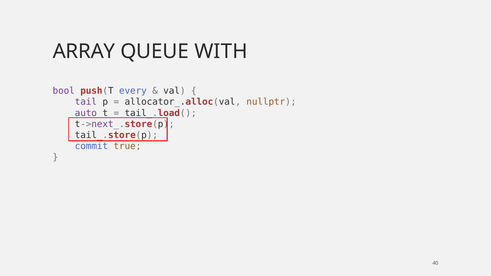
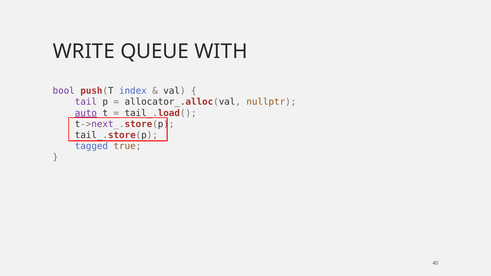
ARRAY: ARRAY -> WRITE (84, 51)
every: every -> index (133, 91)
auto underline: none -> present (86, 113)
commit: commit -> tagged (91, 146)
